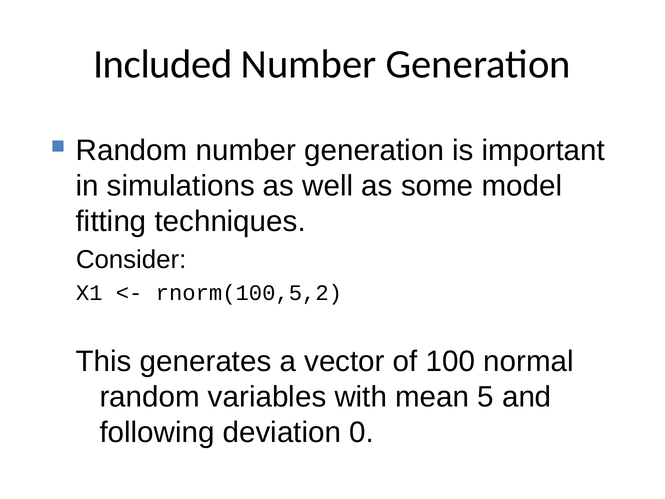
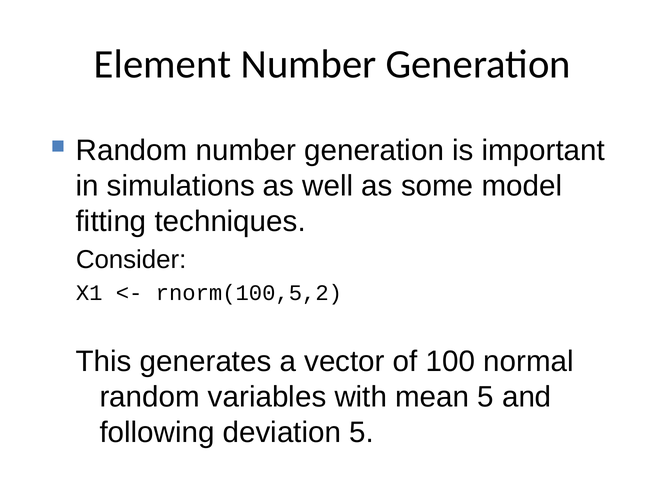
Included: Included -> Element (162, 64)
deviation 0: 0 -> 5 (362, 432)
